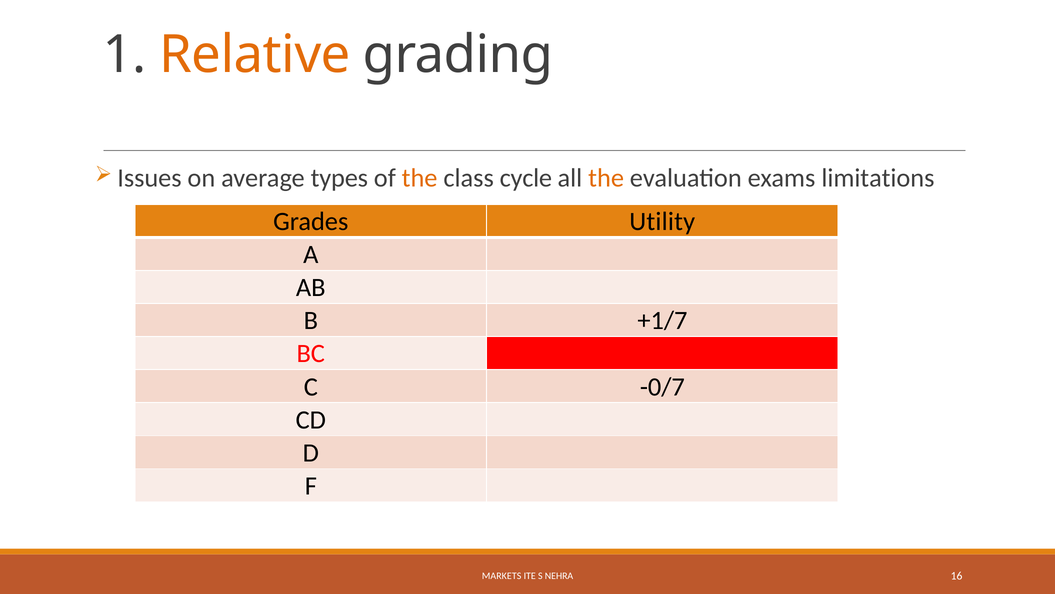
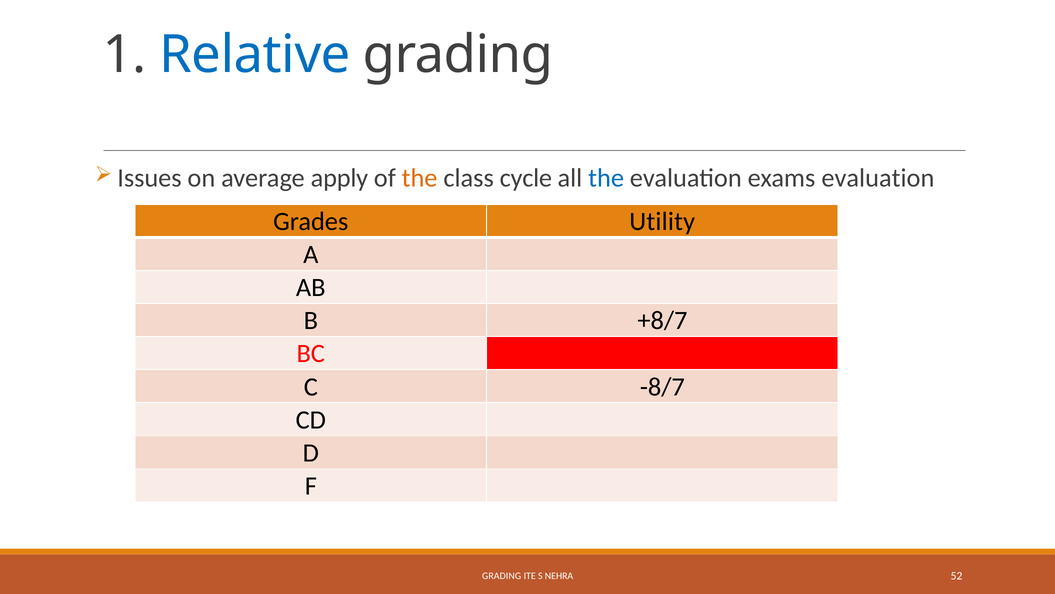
Relative colour: orange -> blue (255, 55)
types: types -> apply (339, 178)
the colour: orange -> blue (606, 178)
exams limitations: limitations -> evaluation (878, 178)
+1/7: +1/7 -> +8/7 (662, 320)
-0/7: -0/7 -> -8/7 (662, 386)
MARKETS: MARKETS -> GRADING (502, 575)
16: 16 -> 52 (957, 575)
